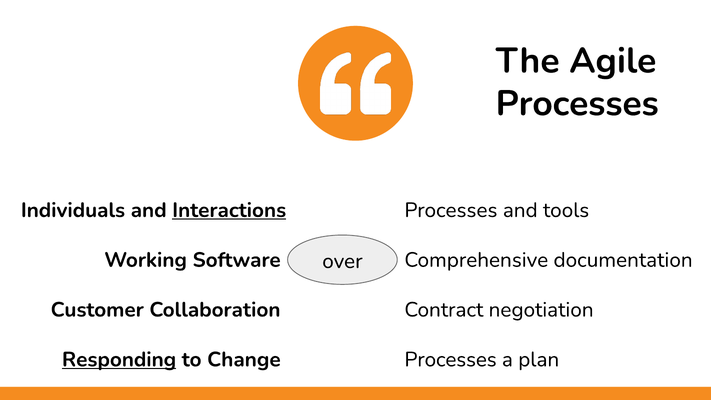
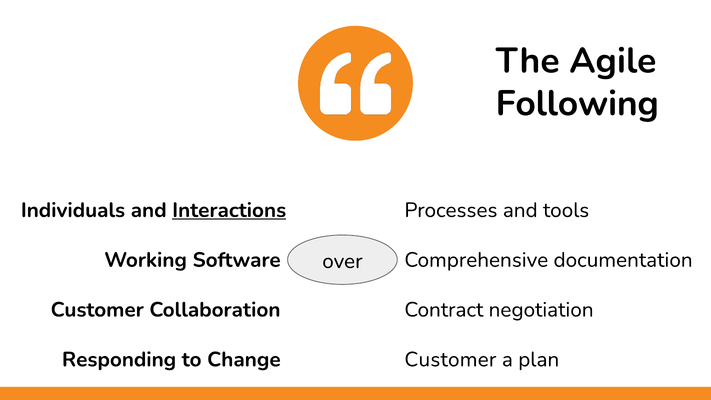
Processes: Processes -> Following (577, 103)
Responding underline: present -> none (119, 359)
Processes: Processes -> Customer (450, 359)
